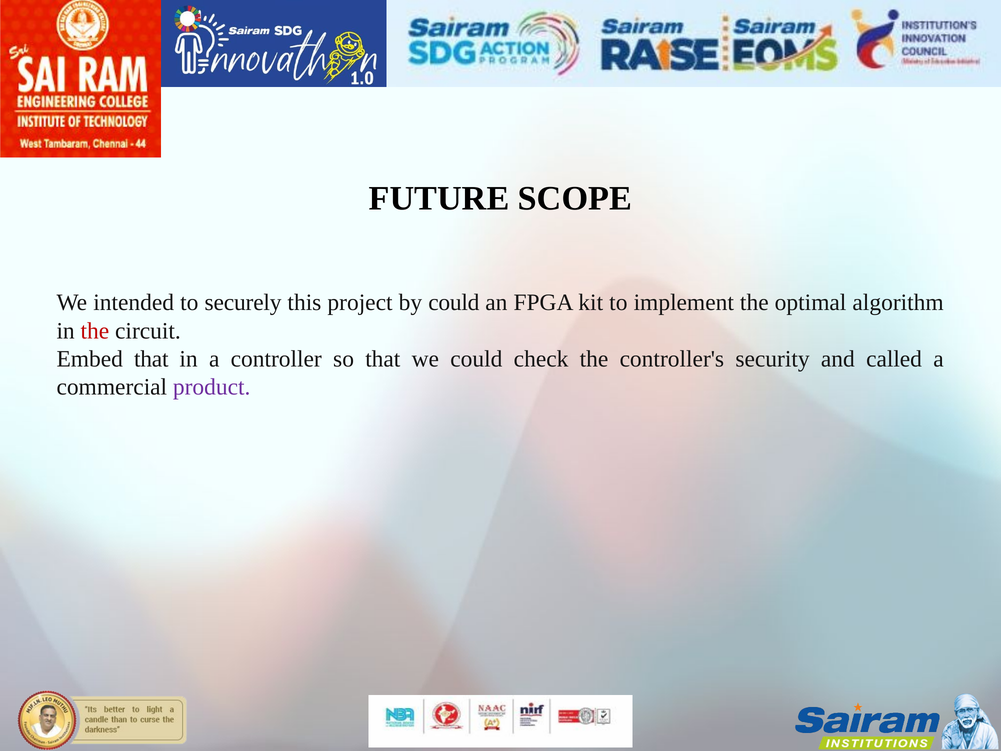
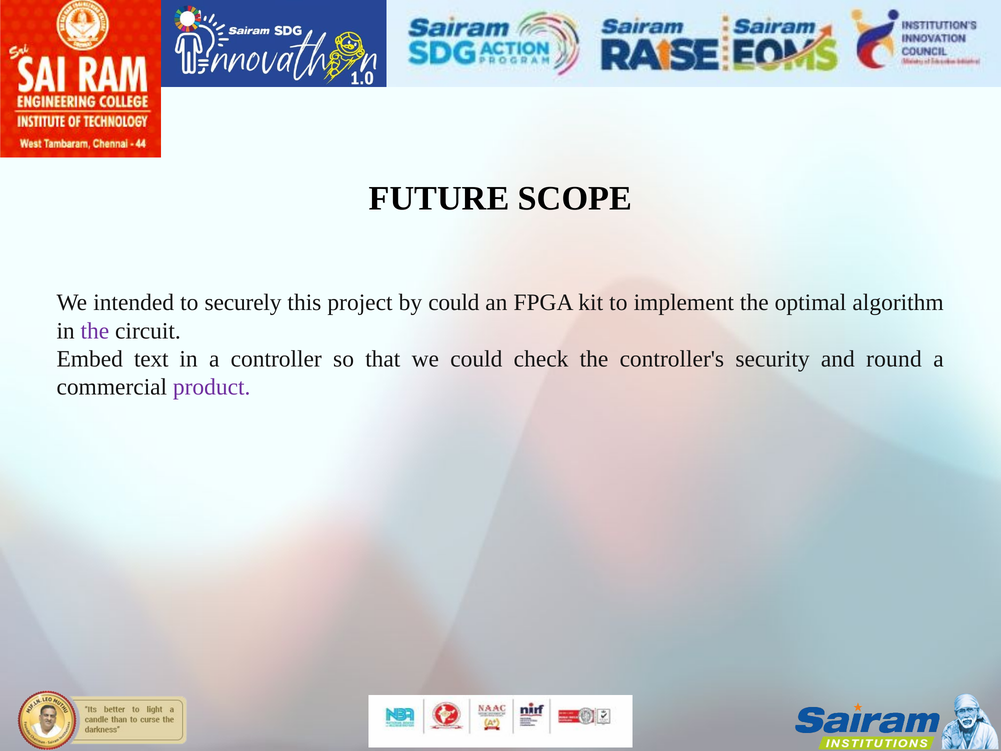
the colour: red -> purple (95, 331)
Embed that: that -> text (151, 359)
called: called -> round (894, 359)
